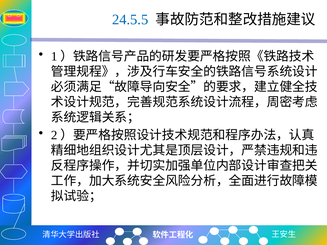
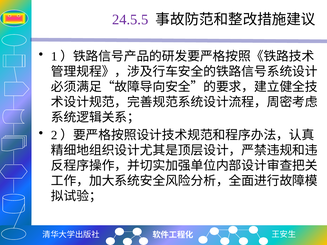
24.5.5 colour: blue -> purple (130, 20)
